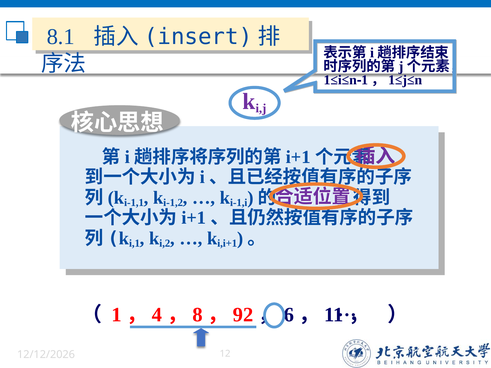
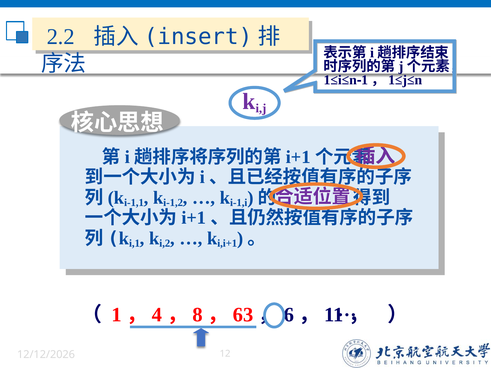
8.1: 8.1 -> 2.2 (61, 37)
92: 92 -> 63 (243, 315)
